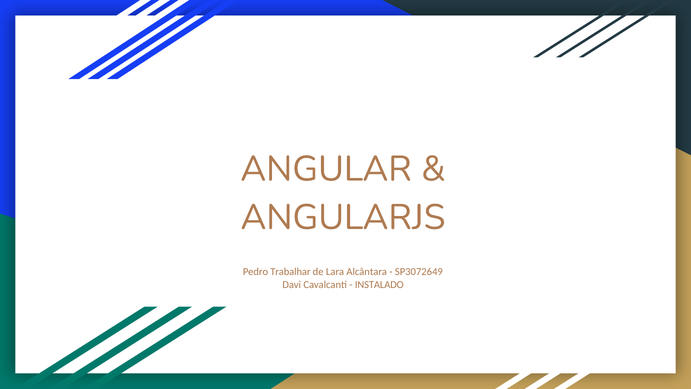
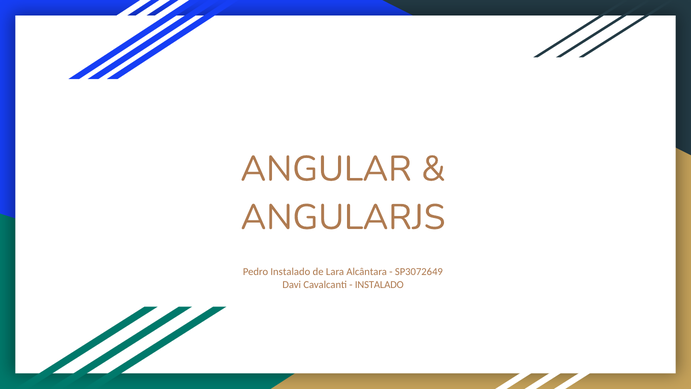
Pedro Trabalhar: Trabalhar -> Instalado (290, 272)
